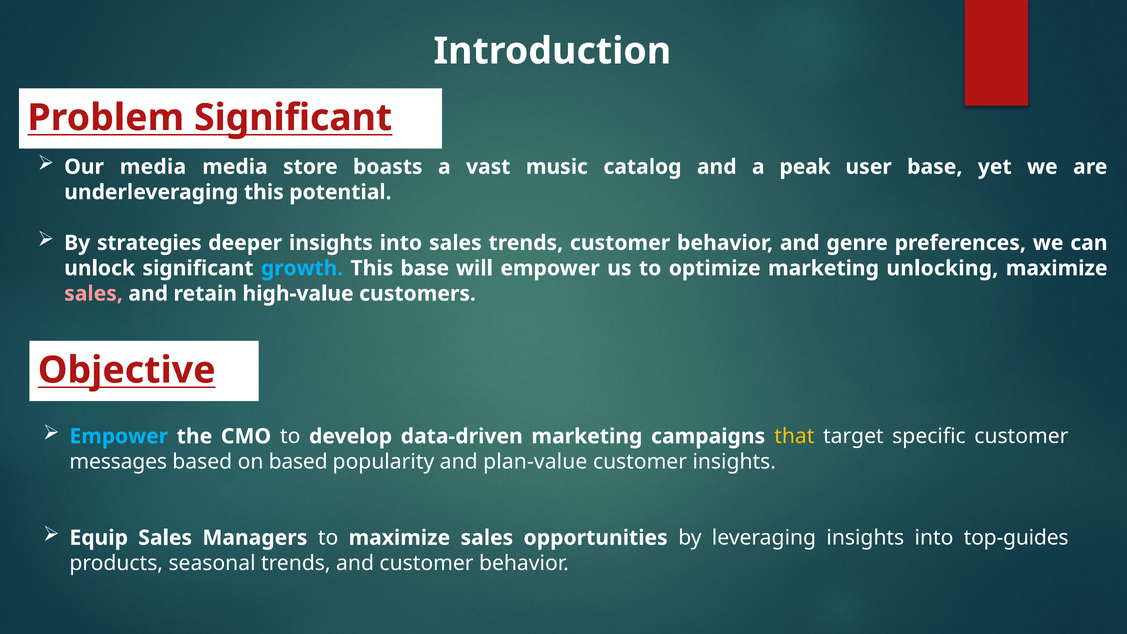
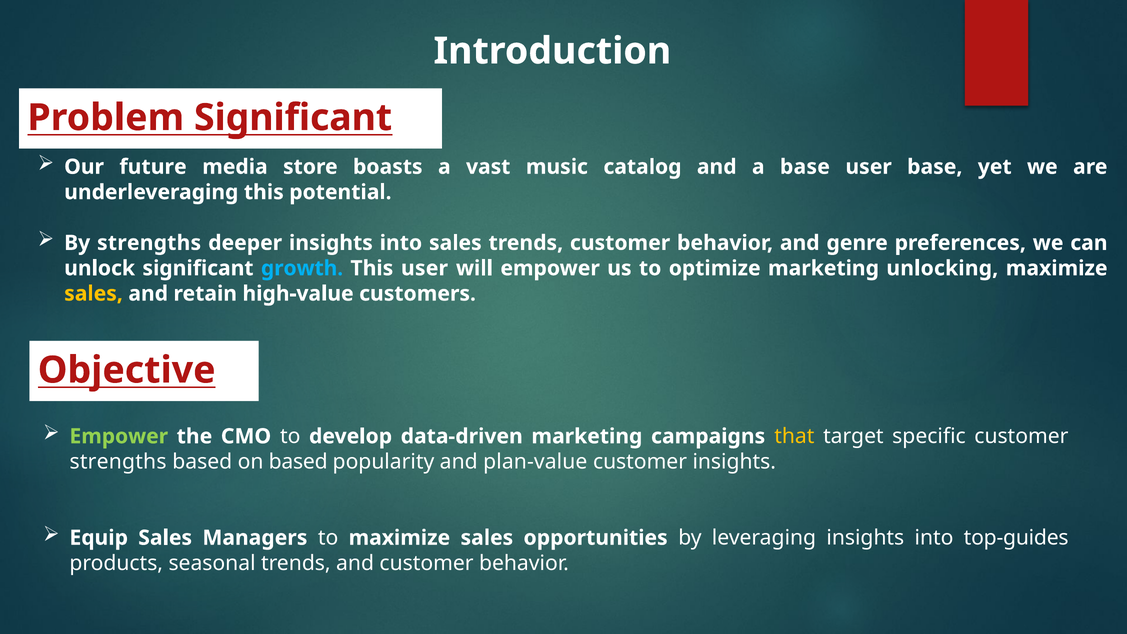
Our media: media -> future (153, 167)
a peak: peak -> base (805, 167)
By strategies: strategies -> strengths (149, 243)
This base: base -> user (424, 268)
sales colour: pink -> yellow (94, 294)
Empower colour: light blue -> light green (119, 436)
messages: messages -> strengths (118, 462)
